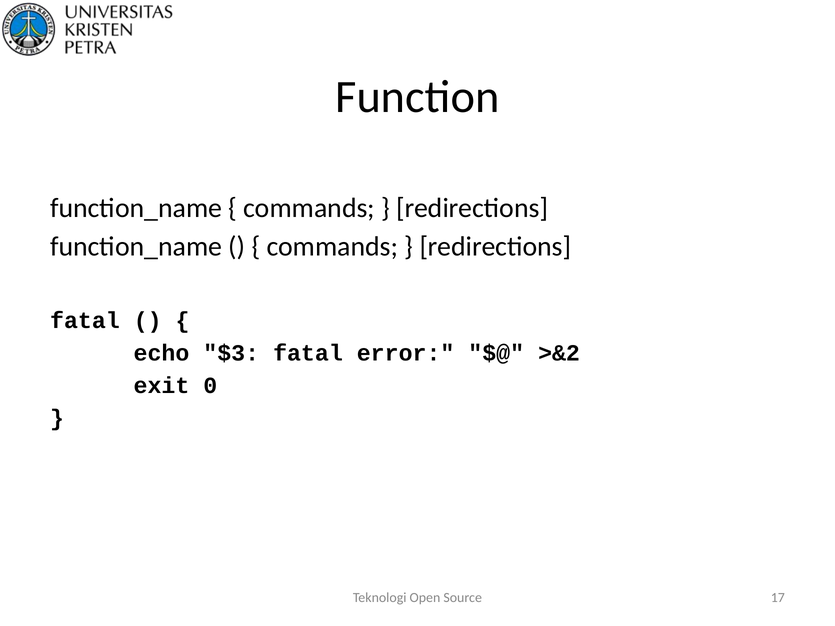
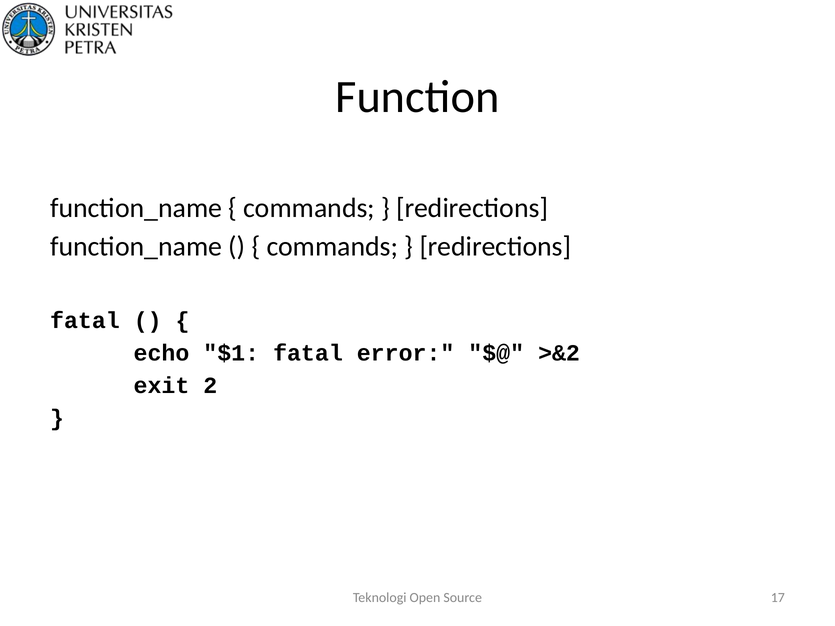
$3: $3 -> $1 (231, 353)
0: 0 -> 2 (210, 386)
